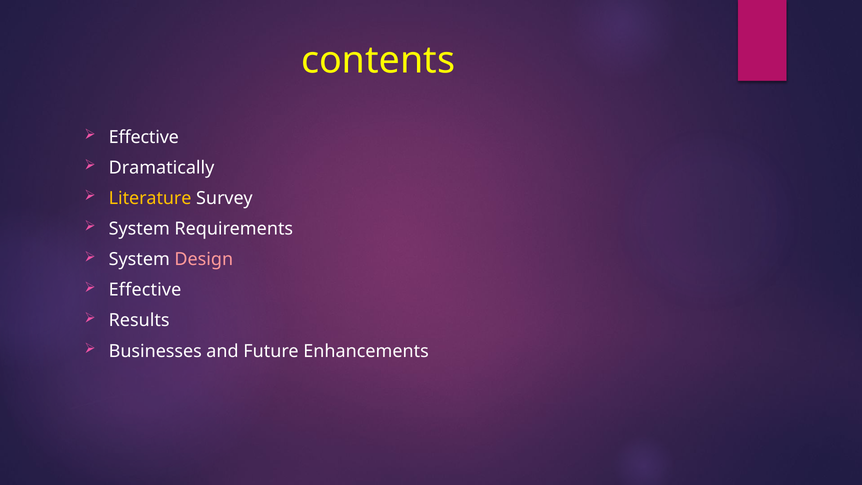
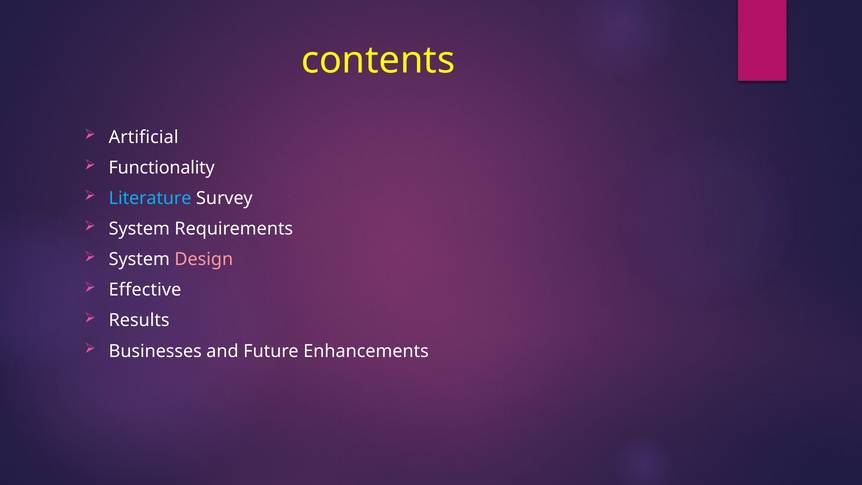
Effective: Effective -> Artificial (144, 137)
Dramatically: Dramatically -> Functionality (162, 168)
Literature colour: yellow -> light blue (150, 198)
